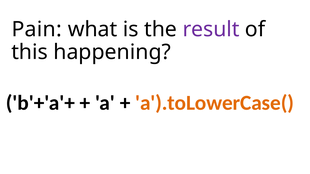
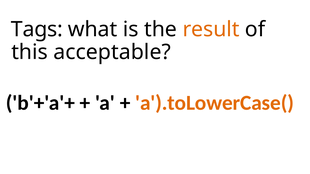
Pain: Pain -> Tags (37, 29)
result colour: purple -> orange (211, 29)
happening: happening -> acceptable (112, 52)
